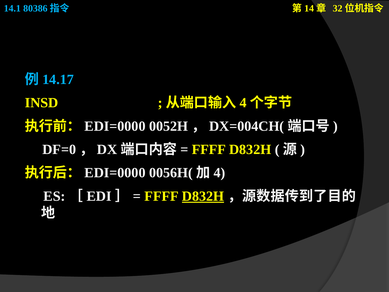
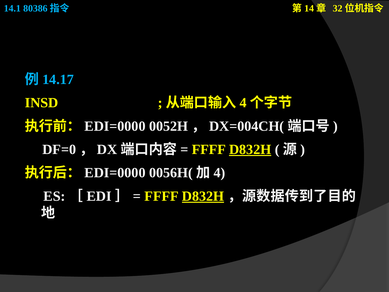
D832H underline: none -> present (250, 149)
